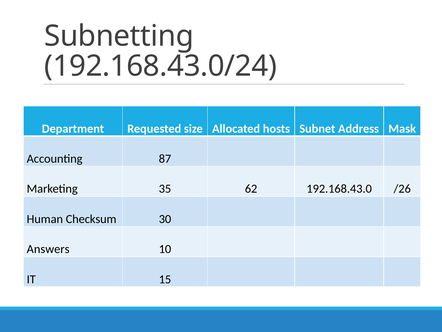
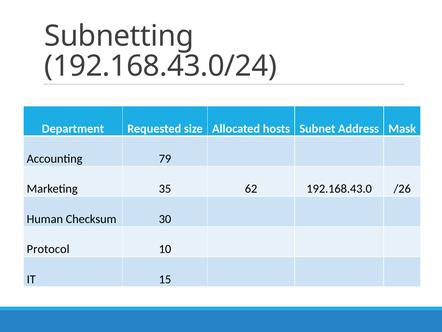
87: 87 -> 79 (165, 159)
Answers: Answers -> Protocol (48, 249)
